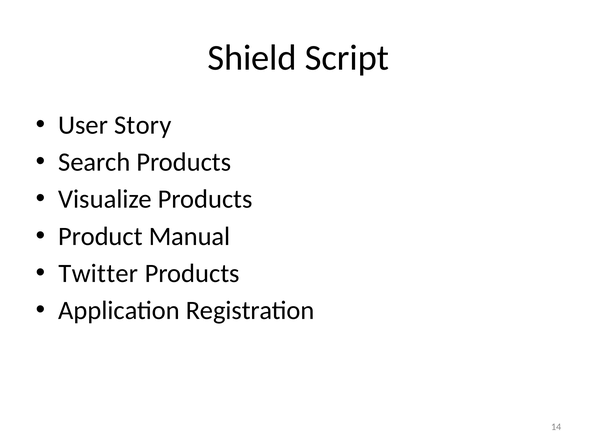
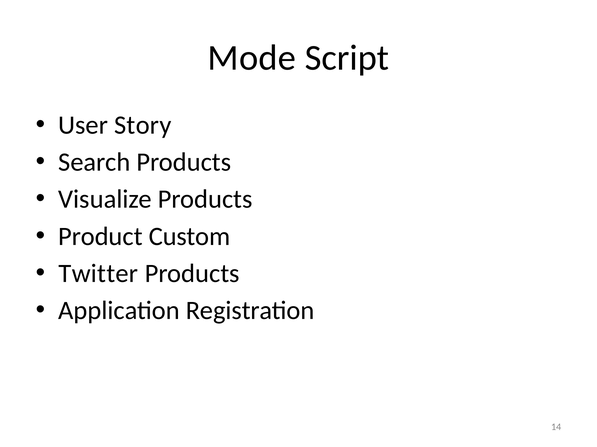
Shield: Shield -> Mode (252, 58)
Manual: Manual -> Custom (190, 237)
